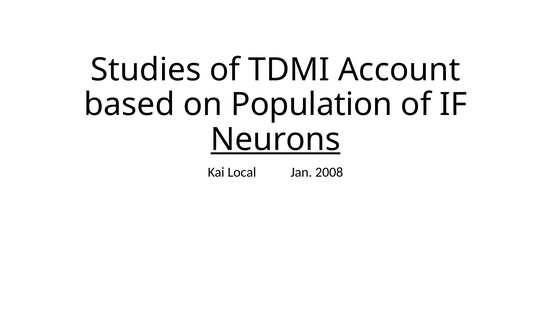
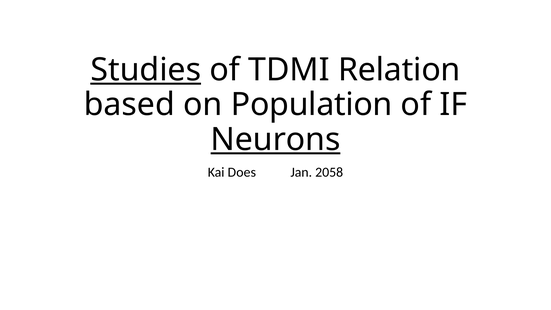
Studies underline: none -> present (146, 70)
Account: Account -> Relation (399, 70)
Local: Local -> Does (242, 172)
2008: 2008 -> 2058 (329, 172)
